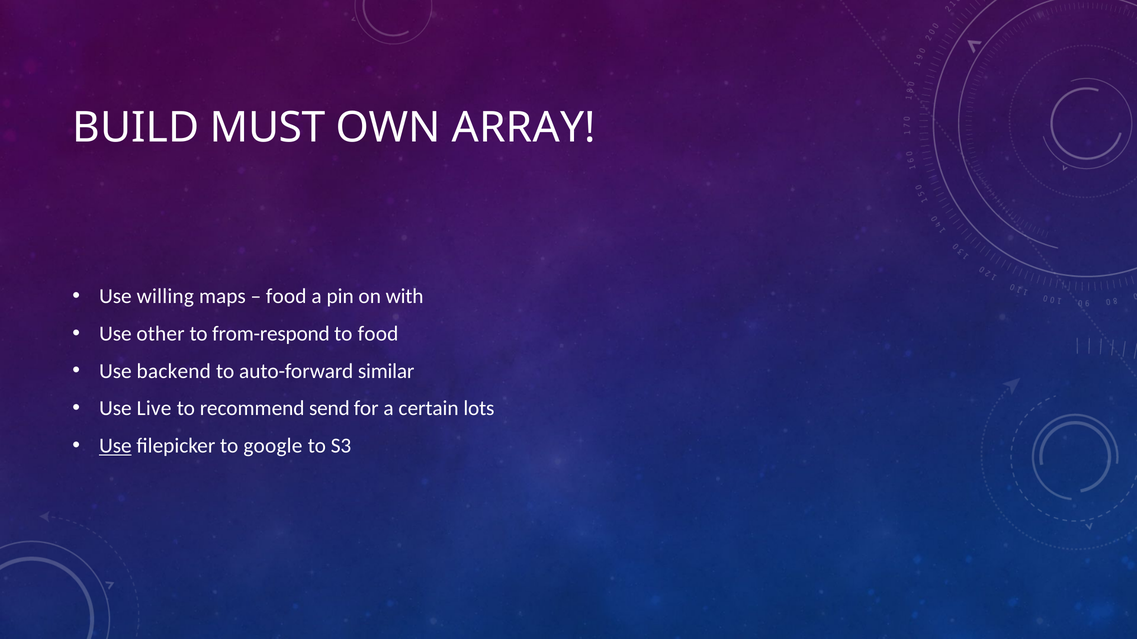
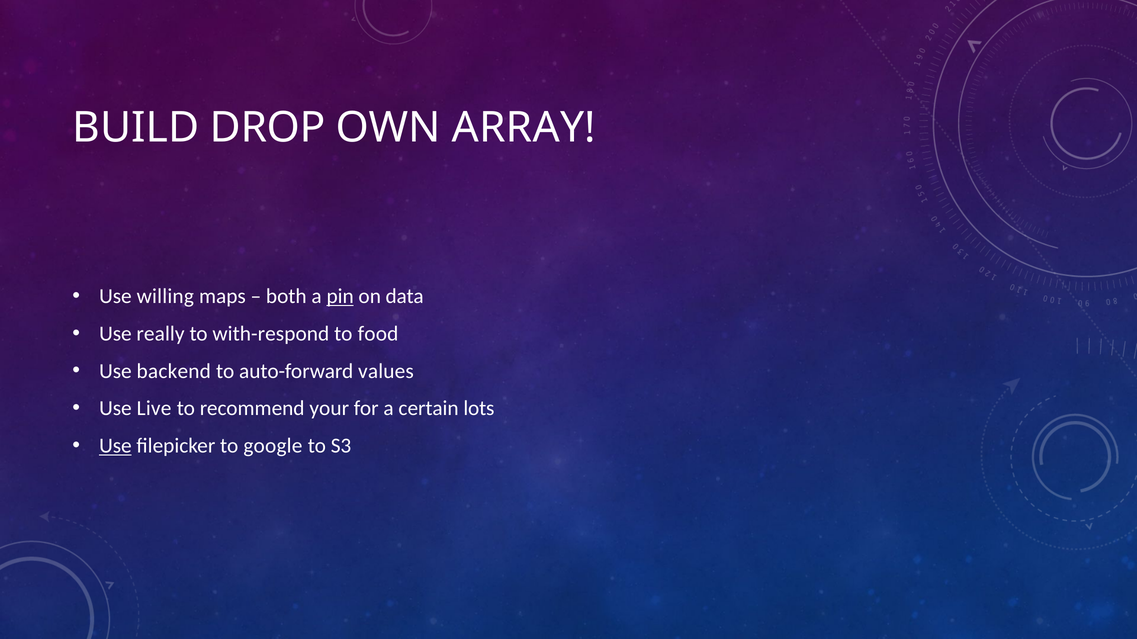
MUST: MUST -> DROP (268, 128)
food: food -> both (286, 296)
pin underline: none -> present (340, 296)
with: with -> data (405, 296)
other: other -> really (161, 334)
from-respond: from-respond -> with-respond (271, 334)
similar: similar -> values (386, 371)
send: send -> your (329, 409)
